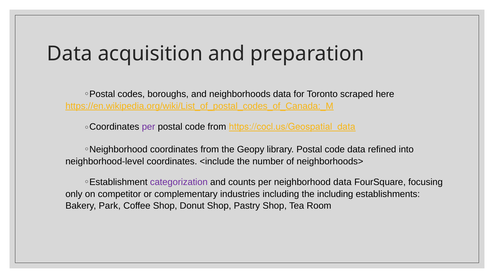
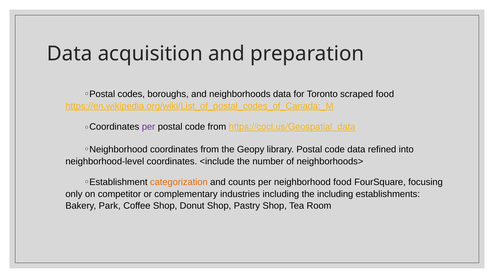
scraped here: here -> food (385, 94)
categorization colour: purple -> orange (179, 182)
neighborhood data: data -> food (342, 182)
